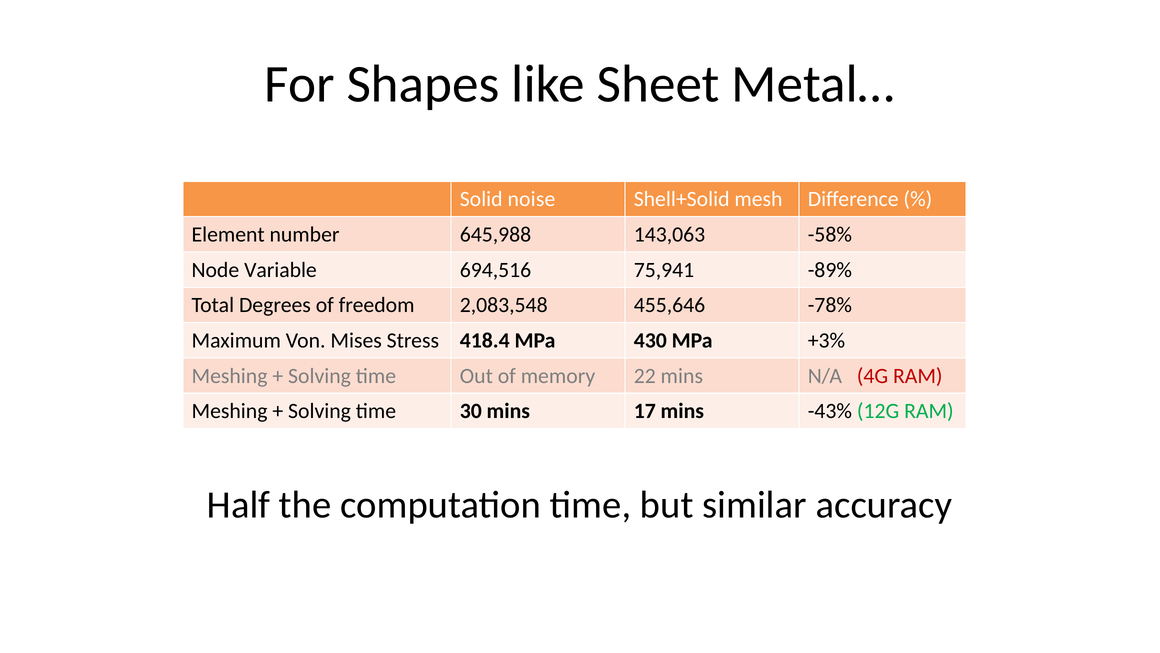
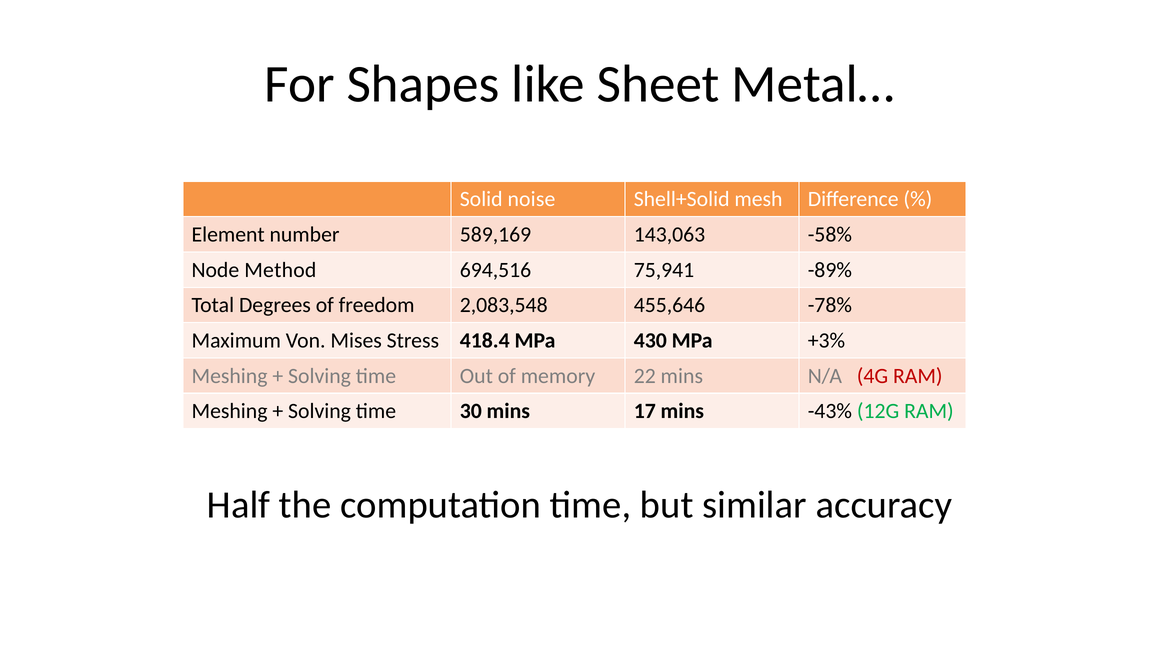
645,988: 645,988 -> 589,169 (496, 234)
Variable: Variable -> Method (280, 270)
